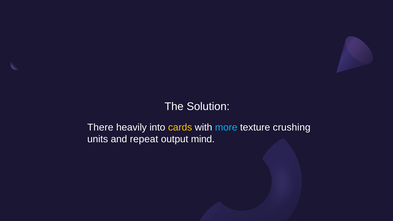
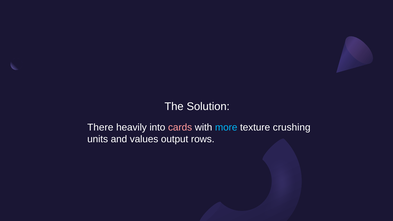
cards colour: yellow -> pink (180, 127)
repeat: repeat -> values (144, 139)
mind: mind -> rows (203, 139)
